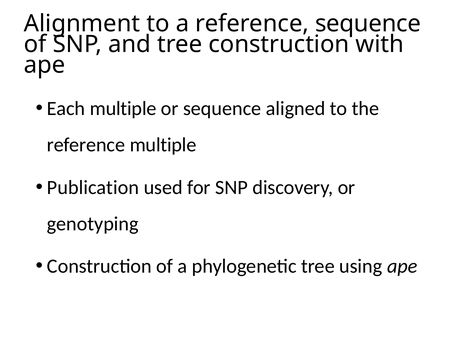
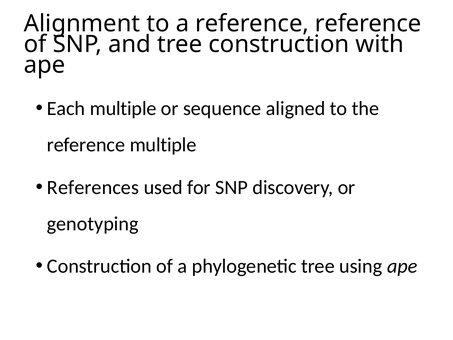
reference sequence: sequence -> reference (368, 23)
Publication: Publication -> References (93, 187)
